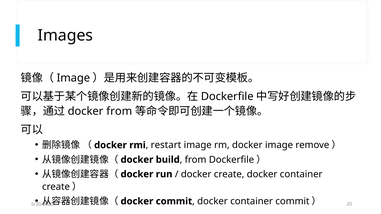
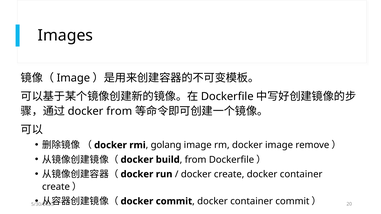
restart: restart -> golang (166, 145)
